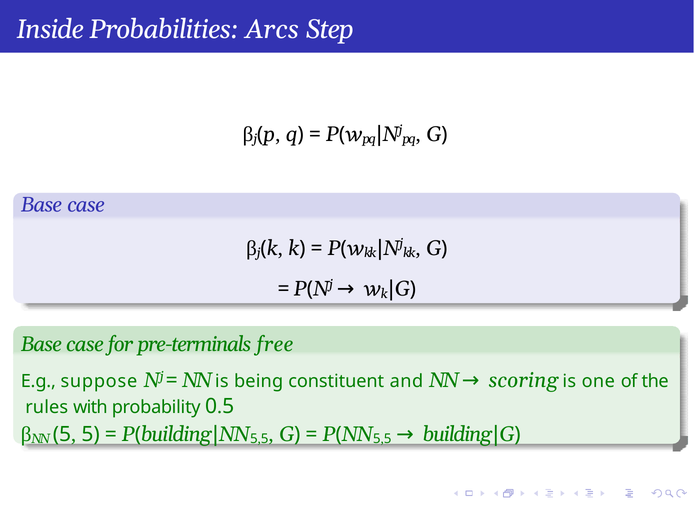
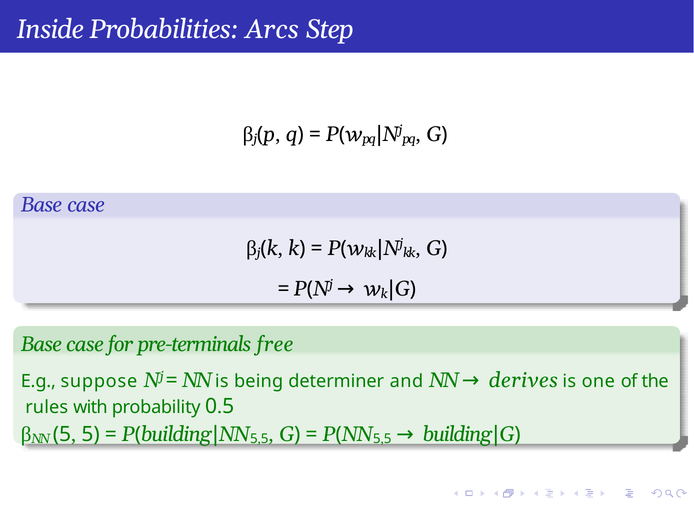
constituent: constituent -> determiner (336, 381)
scoring: scoring -> derives (523, 380)
